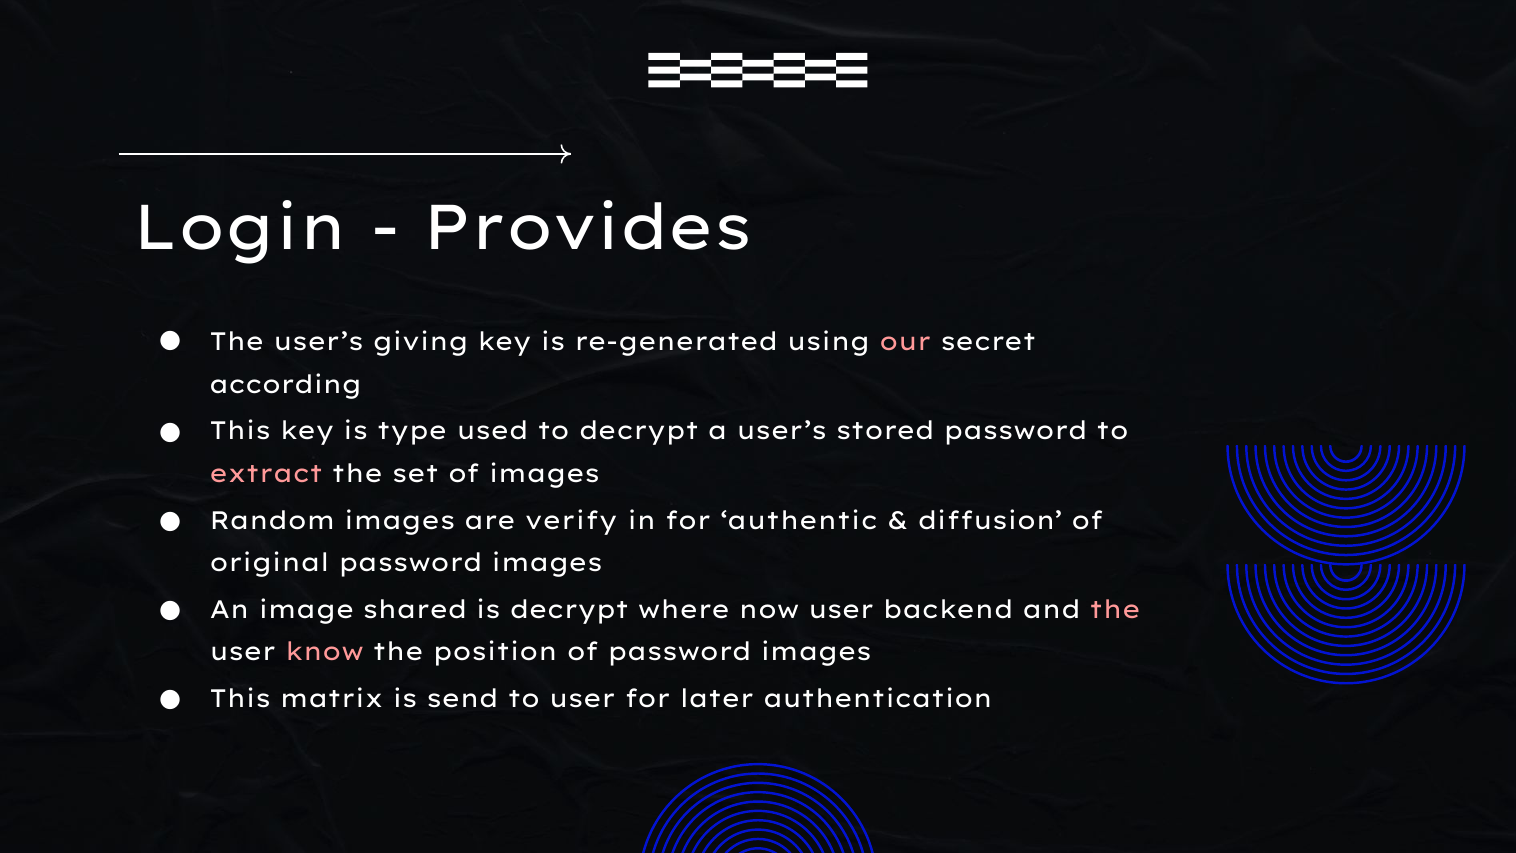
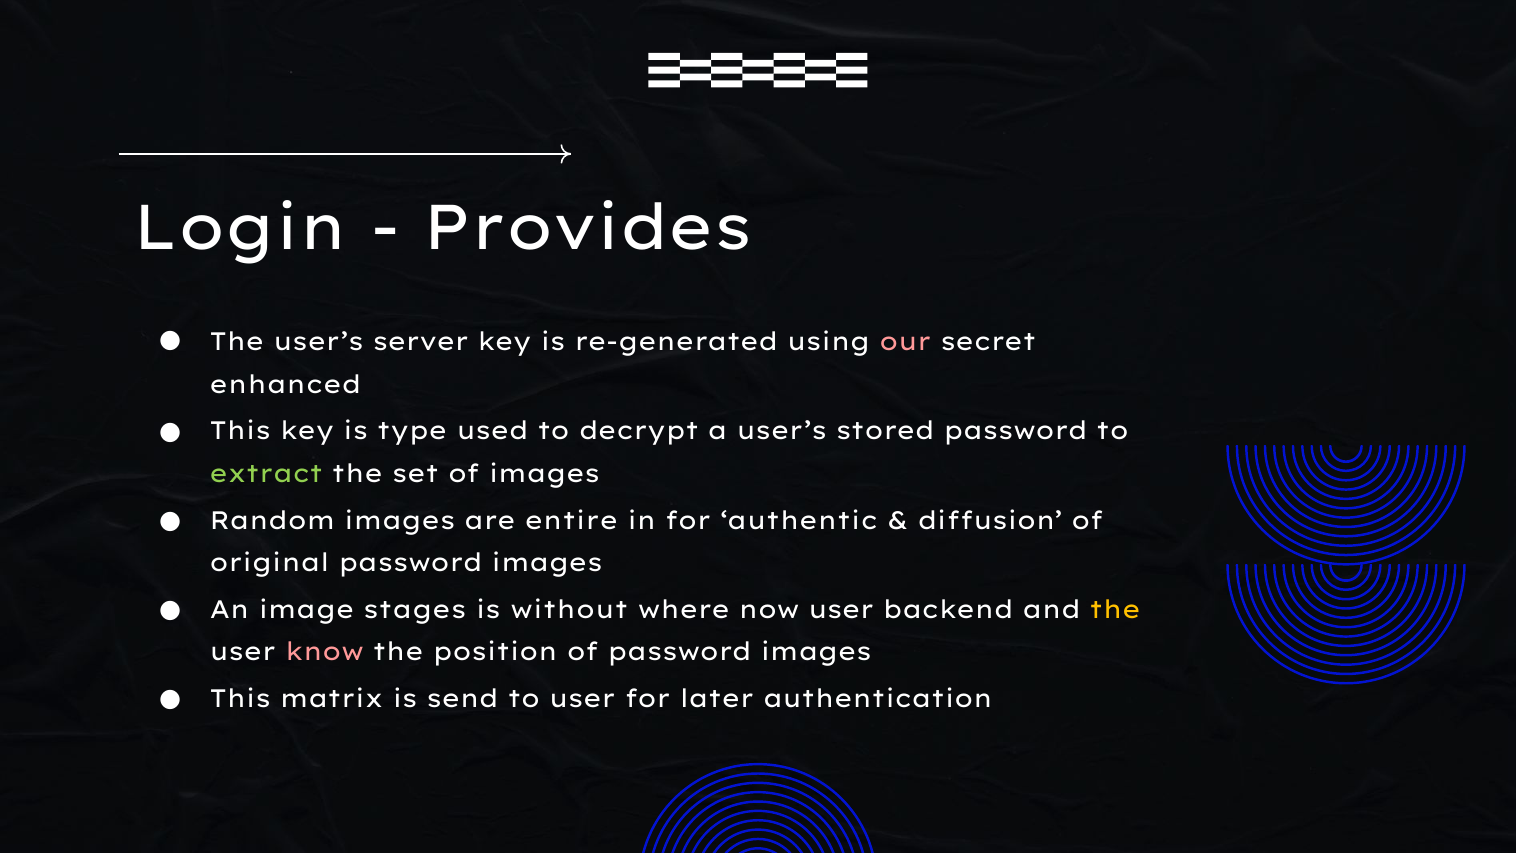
giving: giving -> server (421, 342)
according: according -> enhanced (285, 385)
extract colour: pink -> light green (266, 474)
verify: verify -> entire (571, 521)
shared: shared -> stages (415, 610)
is decrypt: decrypt -> without (569, 610)
the colour: pink -> yellow (1115, 610)
